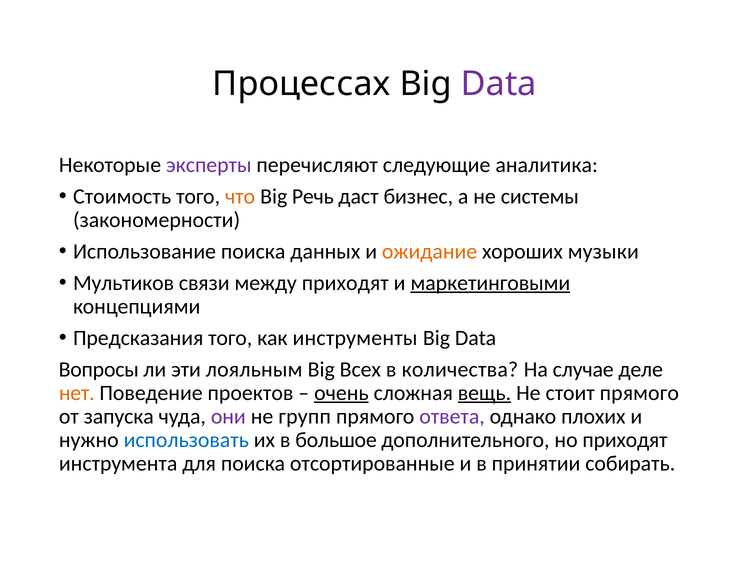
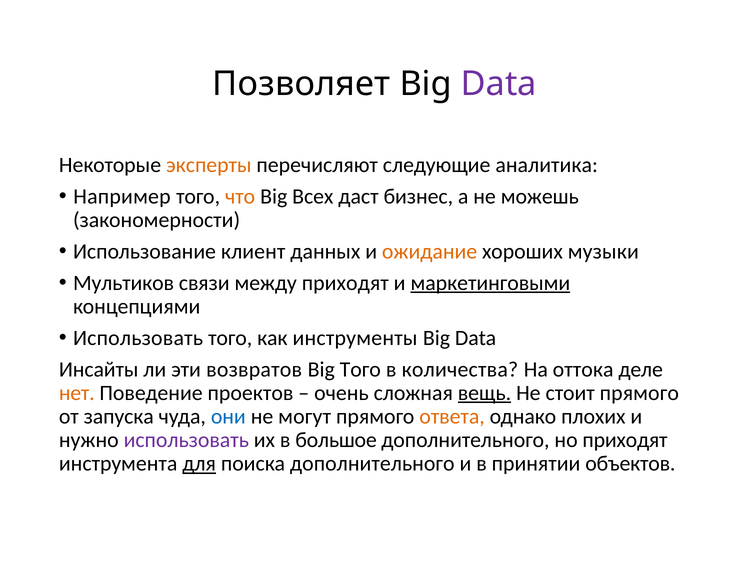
Процессах: Процессах -> Позволяет (301, 84)
эксперты colour: purple -> orange (209, 165)
Стоимость: Стоимость -> Например (122, 196)
Речь: Речь -> Всех (313, 196)
системы: системы -> можешь (540, 196)
Использование поиска: поиска -> клиент (253, 251)
Предсказания: Предсказания -> Использовать (138, 338)
Вопросы: Вопросы -> Инсайты (99, 369)
лояльным: лояльным -> возвратов (254, 369)
Big Всех: Всех -> Того (360, 369)
случае: случае -> оттока (583, 369)
очень underline: present -> none (341, 393)
они colour: purple -> blue (228, 416)
групп: групп -> могут (305, 416)
ответа colour: purple -> orange (452, 416)
использовать colour: blue -> purple (186, 440)
для underline: none -> present (199, 464)
поиска отсортированные: отсортированные -> дополнительного (372, 464)
собирать: собирать -> объектов (630, 464)
